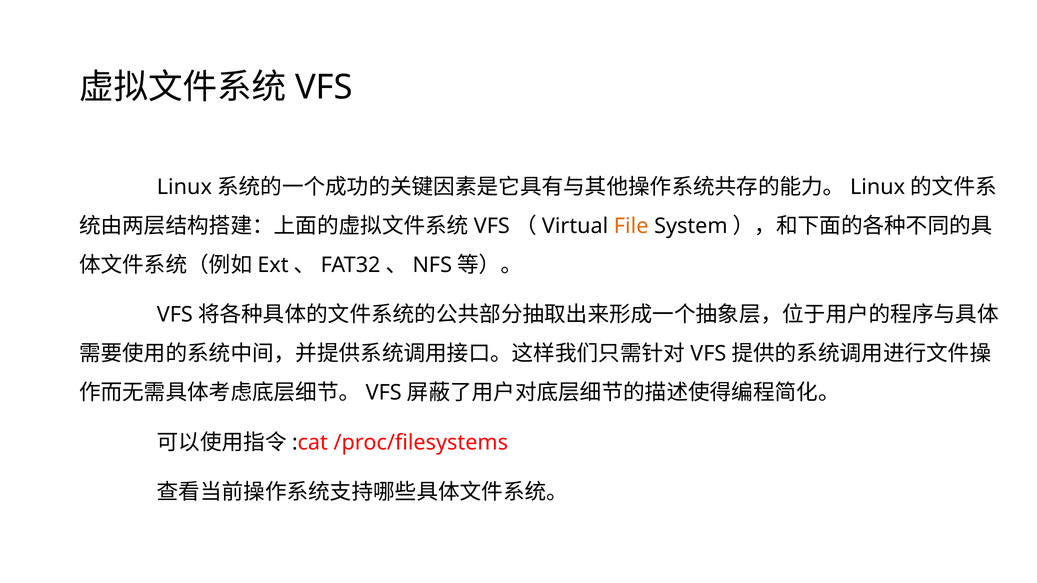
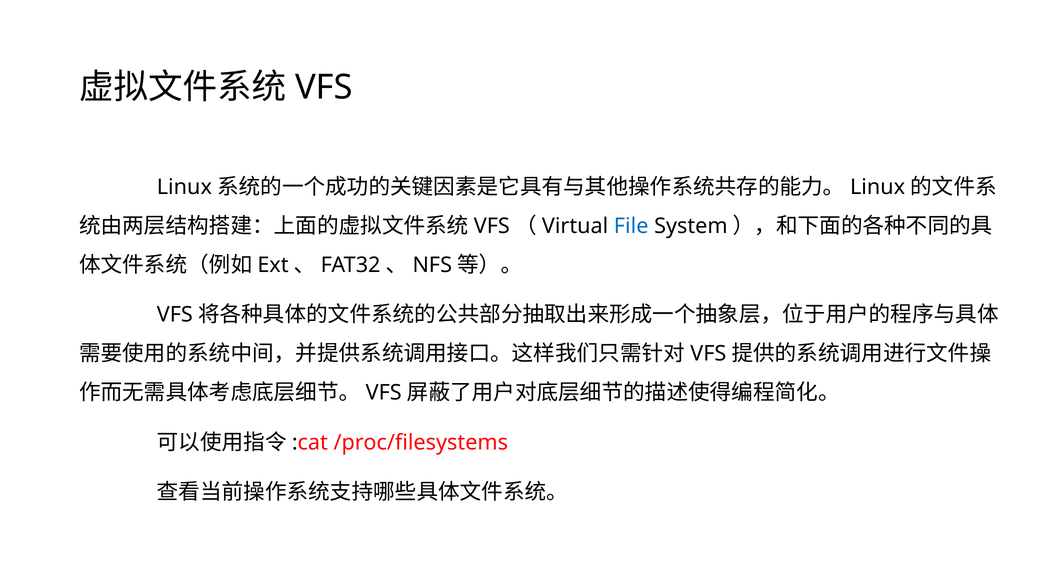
File colour: orange -> blue (631, 226)
